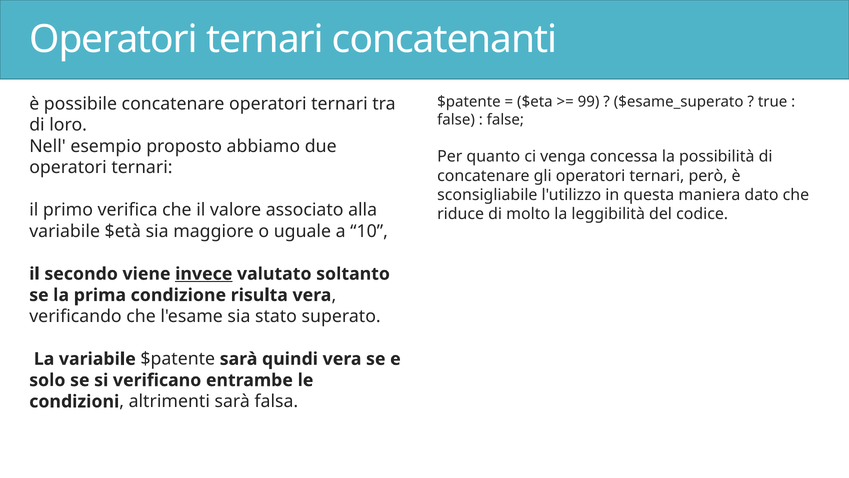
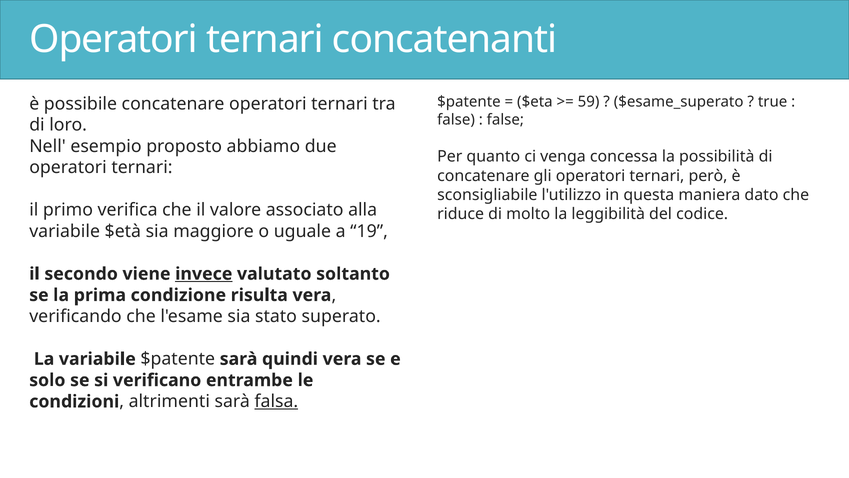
99: 99 -> 59 (589, 102)
10: 10 -> 19 (369, 231)
falsa underline: none -> present (276, 401)
